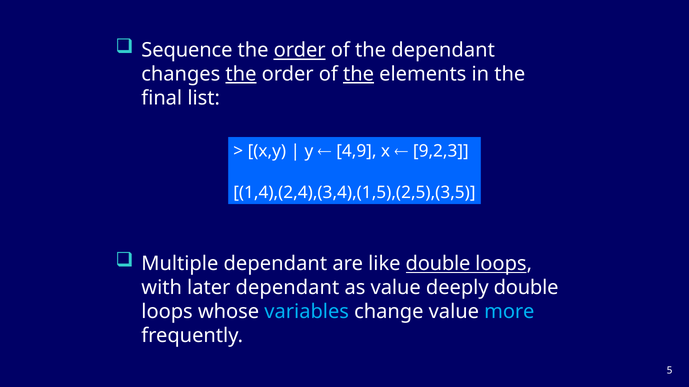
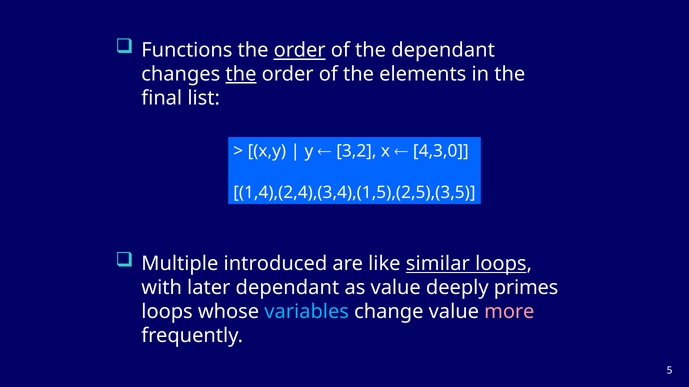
Sequence: Sequence -> Functions (187, 50)
the underline: present -> none (359, 74)
4,9: 4,9 -> 3,2 (356, 151)
9,2,3: 9,2,3 -> 4,3,0 (441, 151)
Multiple dependant: dependant -> introduced (275, 264)
like double: double -> similar (438, 264)
deeply double: double -> primes (526, 288)
more colour: light blue -> pink (509, 312)
